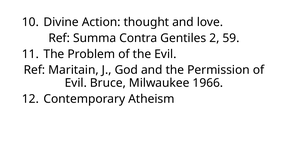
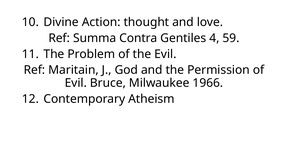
2: 2 -> 4 (214, 38)
